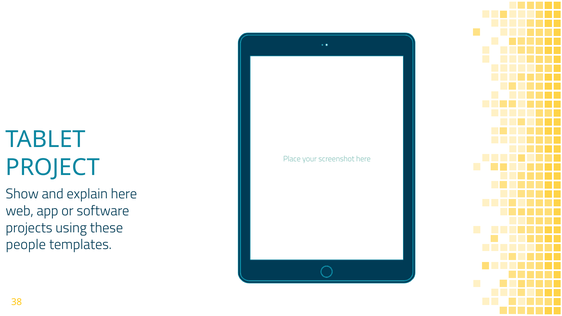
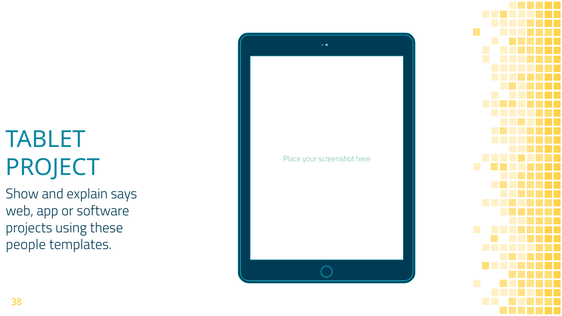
explain here: here -> says (124, 194)
